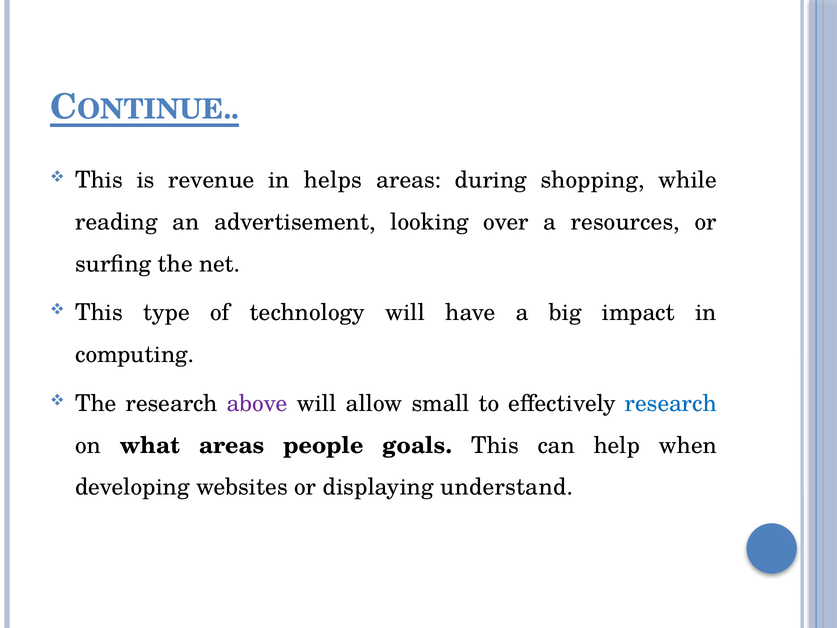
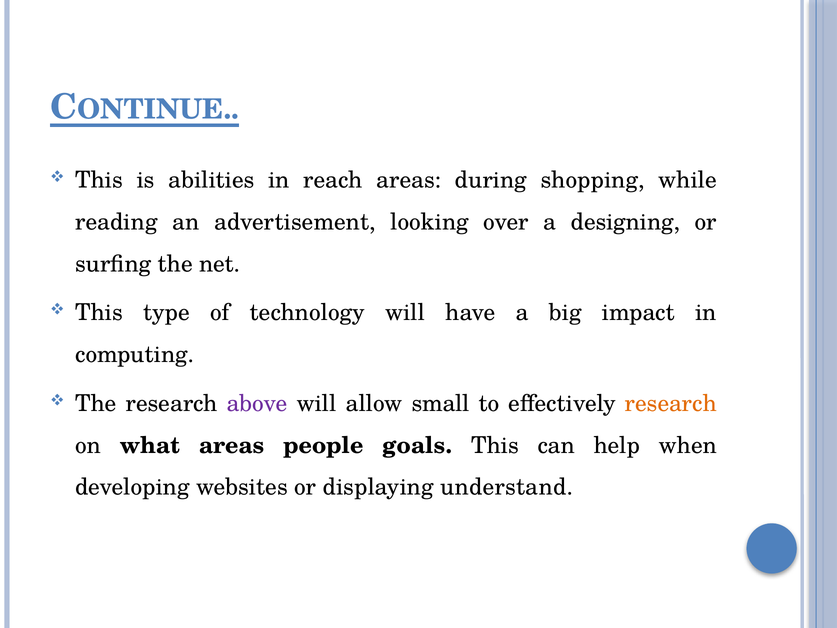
revenue: revenue -> abilities (211, 180)
helps: helps -> reach (333, 180)
resources: resources -> designing (625, 222)
research colour: blue -> orange (671, 403)
